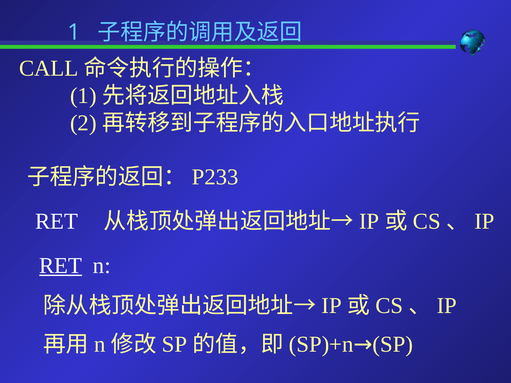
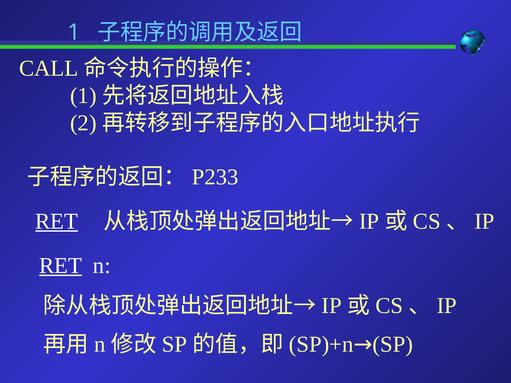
RET underline: none -> present (57, 221)
